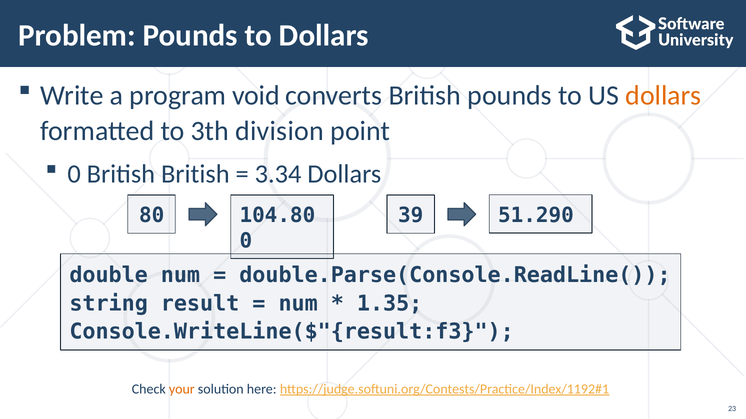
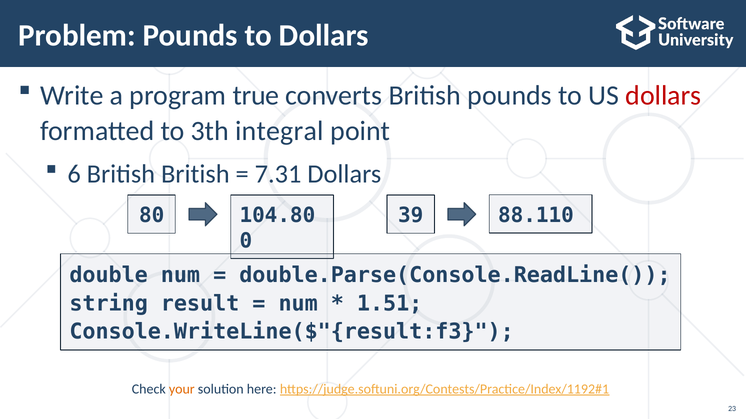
void: void -> true (256, 96)
dollars colour: orange -> red (663, 96)
division: division -> integral (280, 131)
0: 0 -> 6 (74, 174)
3.34: 3.34 -> 7.31 (278, 174)
51.290: 51.290 -> 88.110 (536, 216)
1.35: 1.35 -> 1.51 (390, 304)
